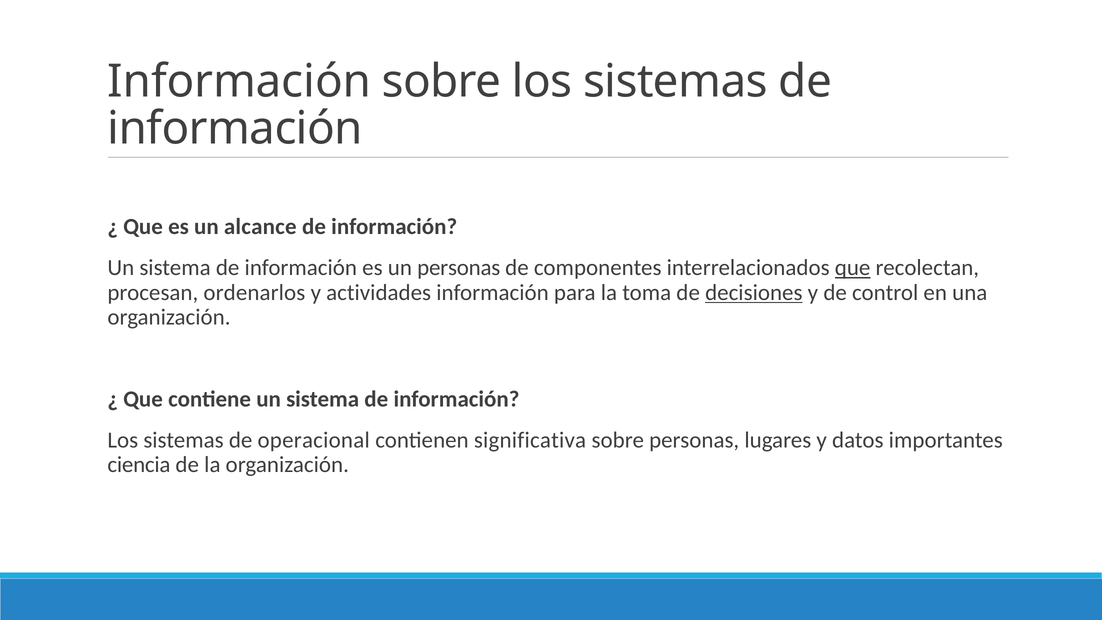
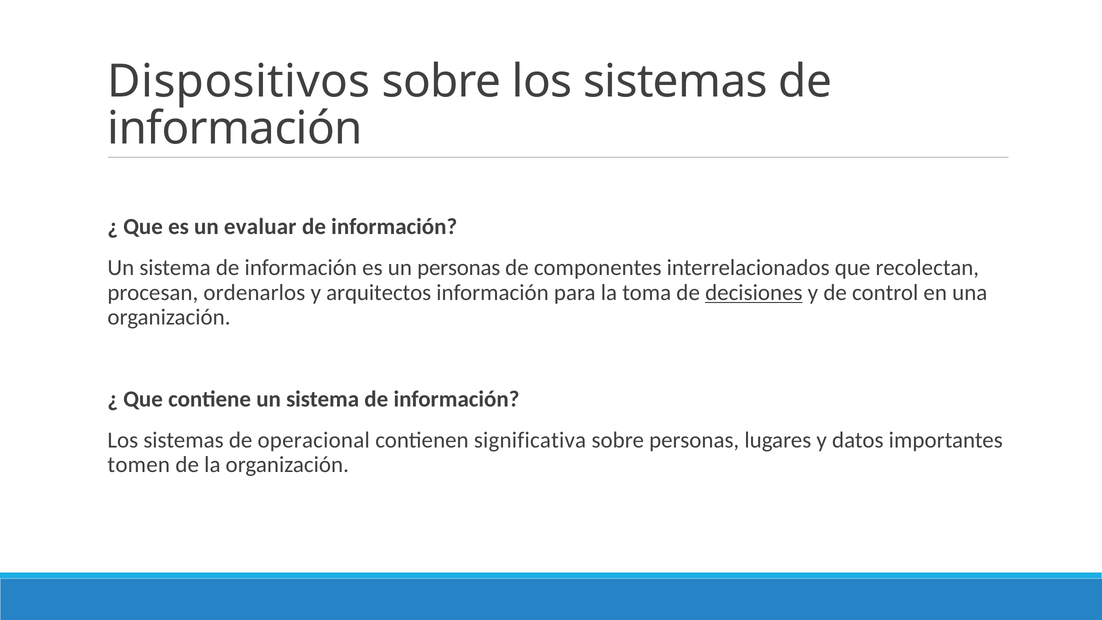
Información: Información -> Dispositivos (239, 82)
alcance: alcance -> evaluar (260, 227)
que underline: present -> none (853, 268)
actividades: actividades -> arquitectos (379, 293)
ciencia: ciencia -> tomen (139, 465)
